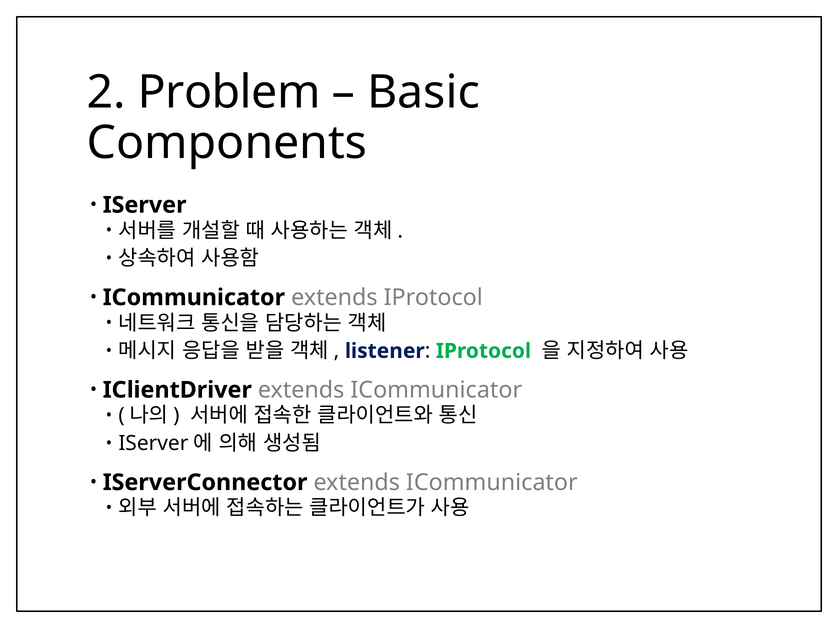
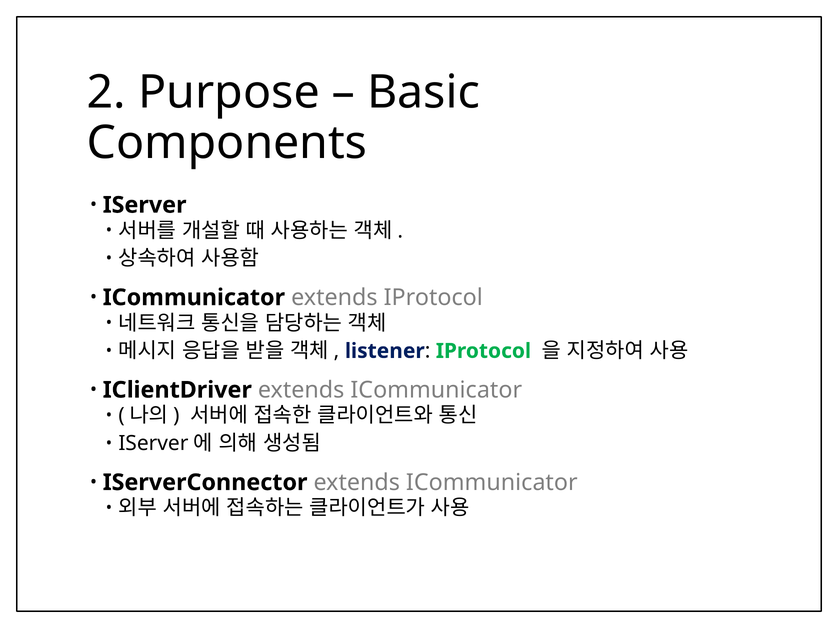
Problem: Problem -> Purpose (229, 93)
